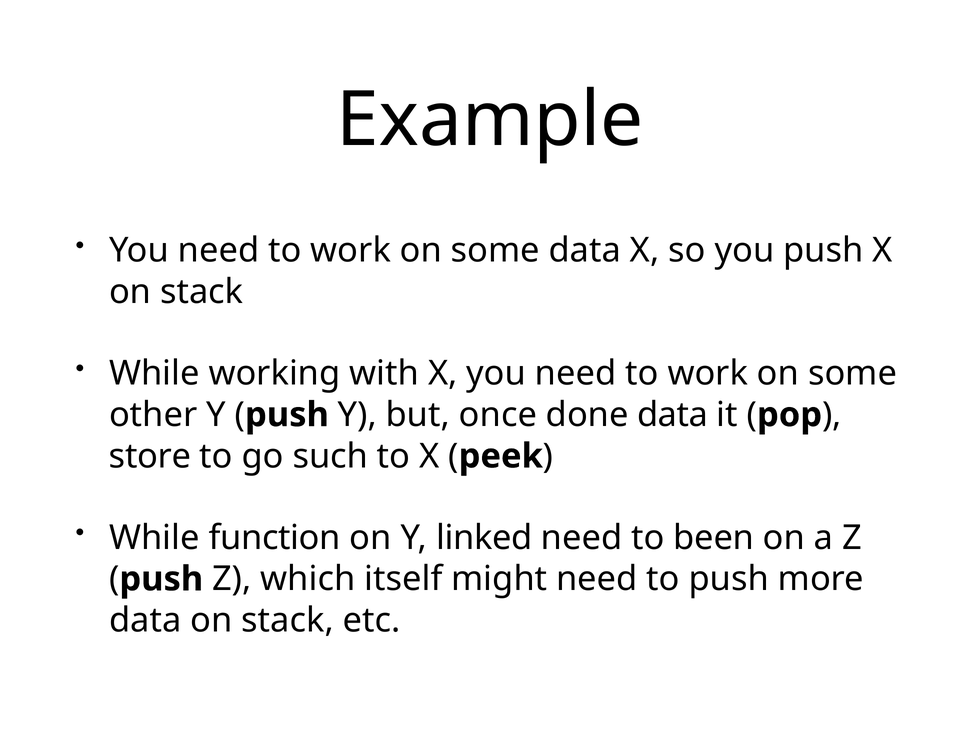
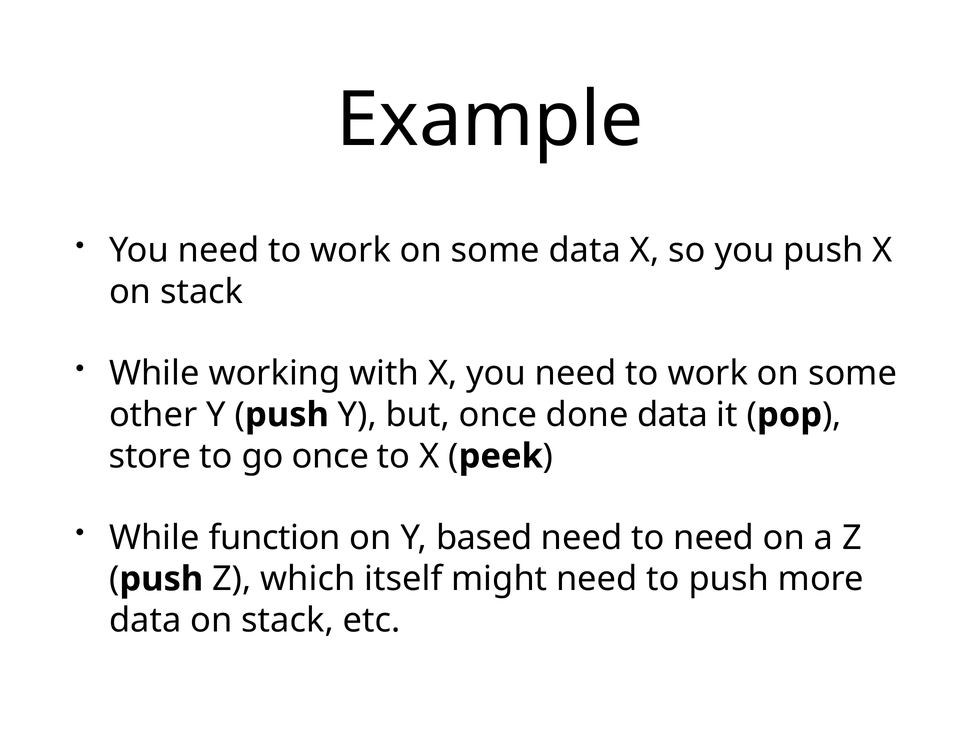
go such: such -> once (330, 456)
linked: linked -> based (484, 538)
to been: been -> need (714, 538)
